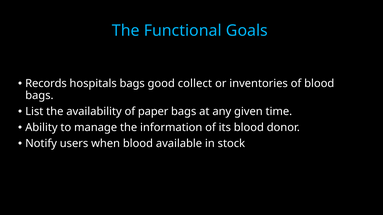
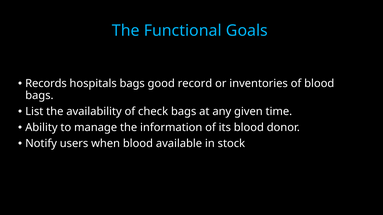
collect: collect -> record (195, 84)
paper: paper -> check (153, 112)
